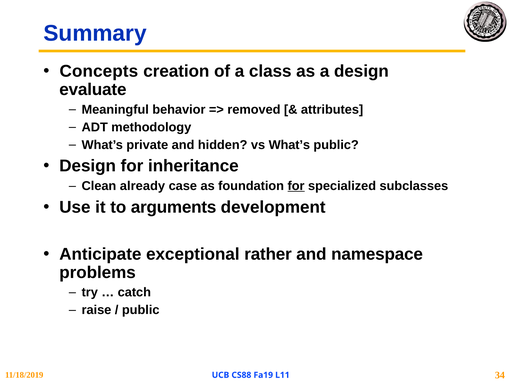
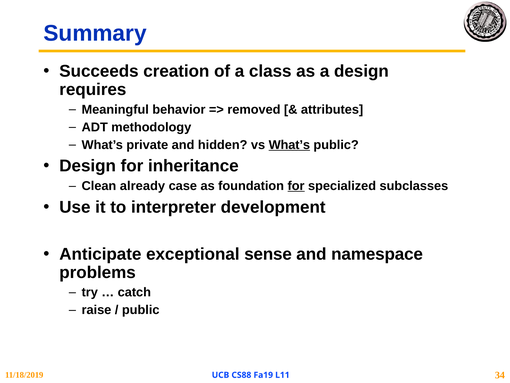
Concepts: Concepts -> Succeeds (99, 71)
evaluate: evaluate -> requires (93, 90)
What’s underline: none -> present (289, 145)
arguments: arguments -> interpreter (174, 207)
rather: rather -> sense (268, 254)
